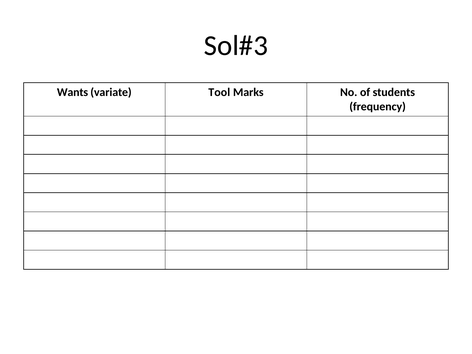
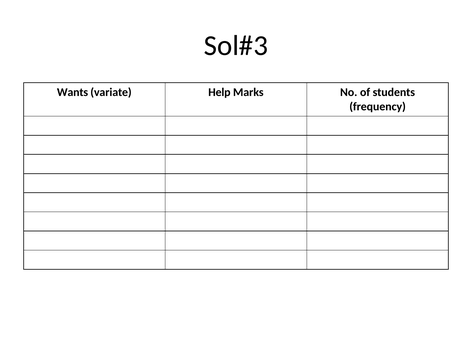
Tool: Tool -> Help (219, 92)
